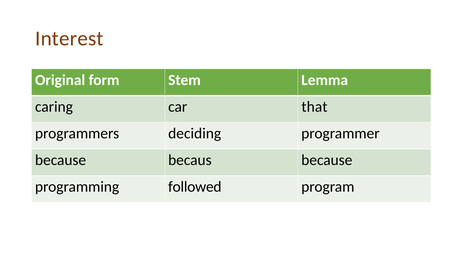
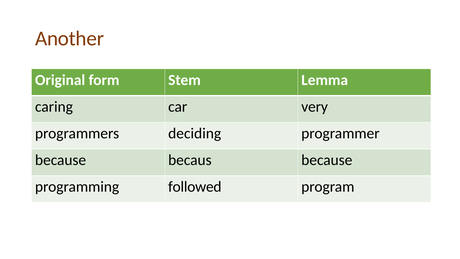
Interest: Interest -> Another (70, 39)
that: that -> very (315, 107)
